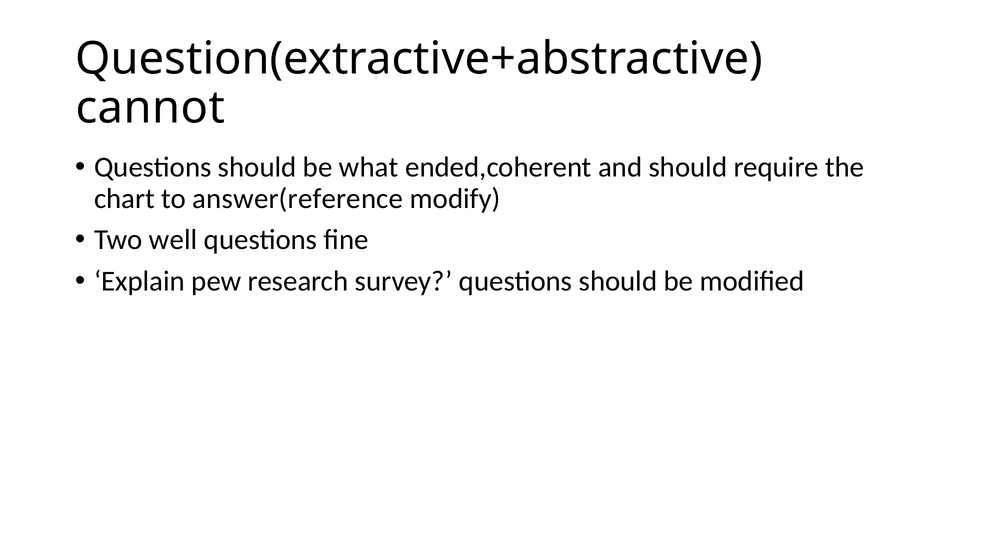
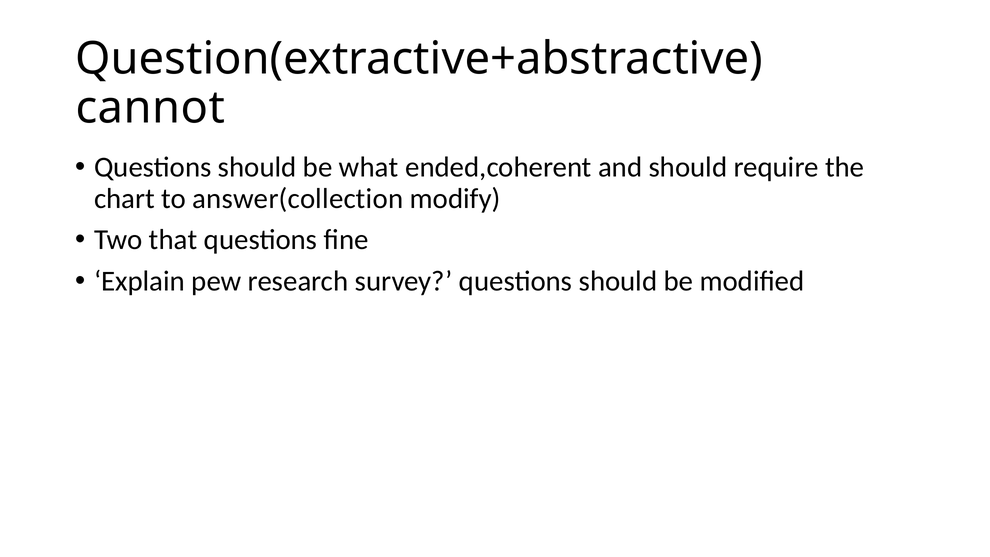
answer(reference: answer(reference -> answer(collection (298, 198)
well: well -> that (173, 240)
